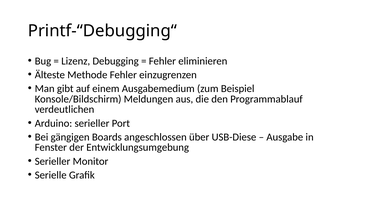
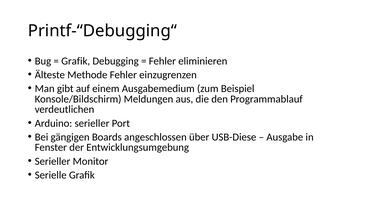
Lizenz: Lizenz -> Grafik (76, 61)
